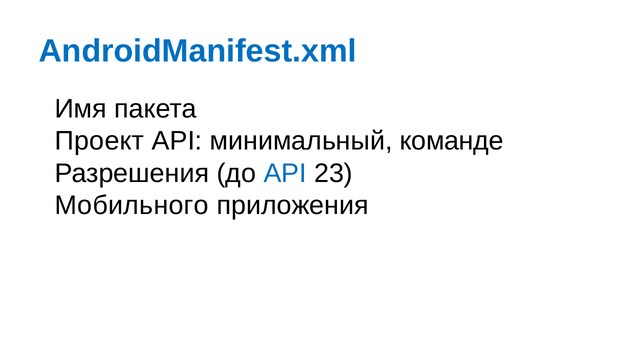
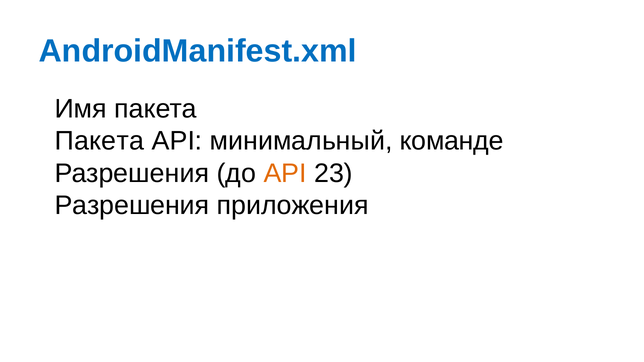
Проект: Проект -> Пакета (99, 141)
API colour: blue -> orange (285, 173)
Мобильного: Мобильного -> Разрешения (132, 206)
